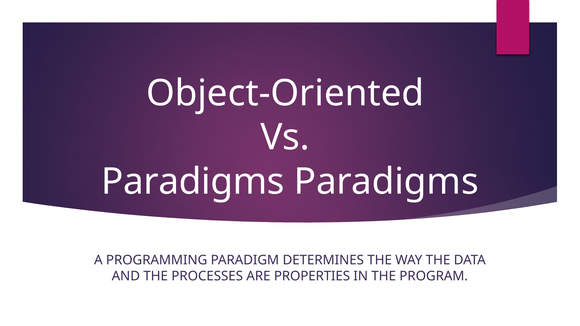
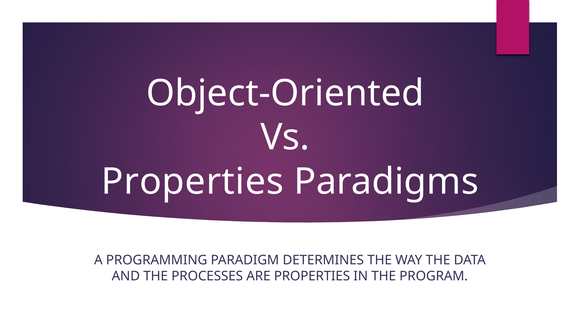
Paradigms: Paradigms -> Properties (193, 182)
